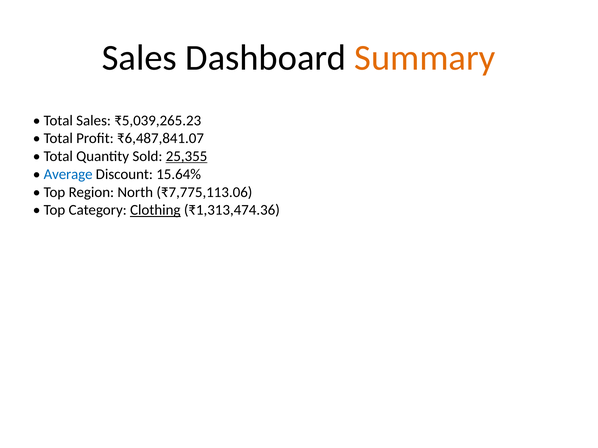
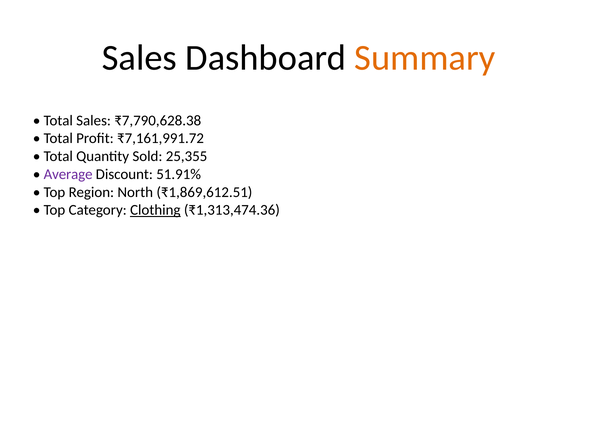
₹5,039,265.23: ₹5,039,265.23 -> ₹7,790,628.38 (158, 121)
₹6,487,841.07: ₹6,487,841.07 -> ₹7,161,991.72 (161, 139)
25,355 underline: present -> none (187, 156)
Average colour: blue -> purple (68, 174)
15.64%: 15.64% -> 51.91% (179, 174)
₹7,775,113.06: ₹7,775,113.06 -> ₹1,869,612.51 (204, 192)
